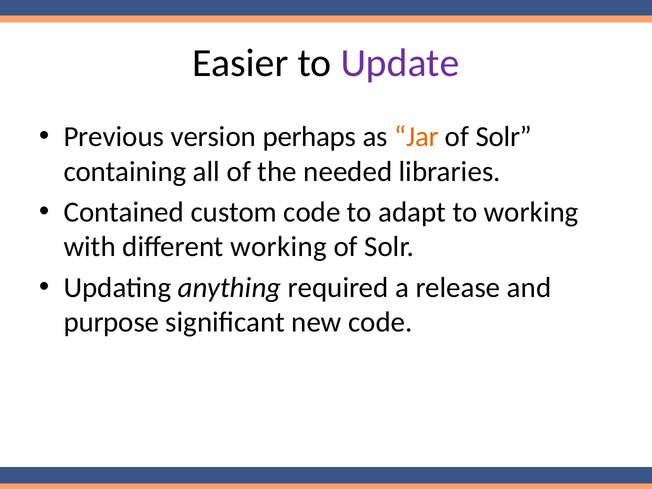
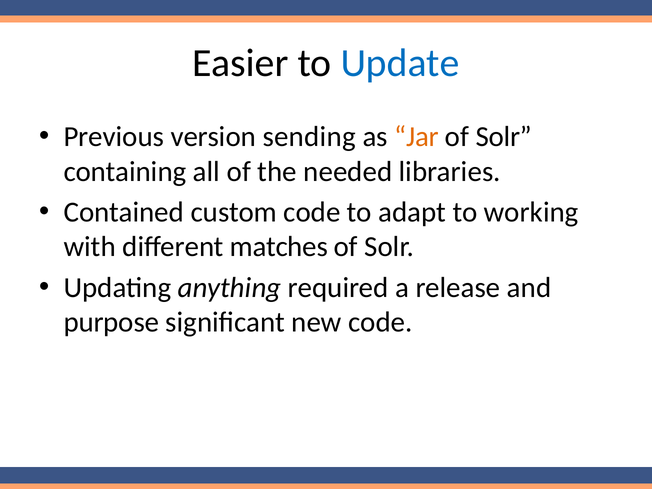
Update colour: purple -> blue (400, 63)
perhaps: perhaps -> sending (309, 137)
different working: working -> matches (279, 247)
